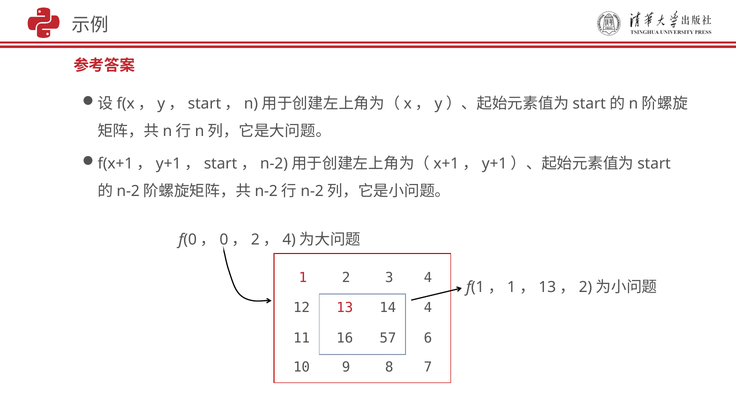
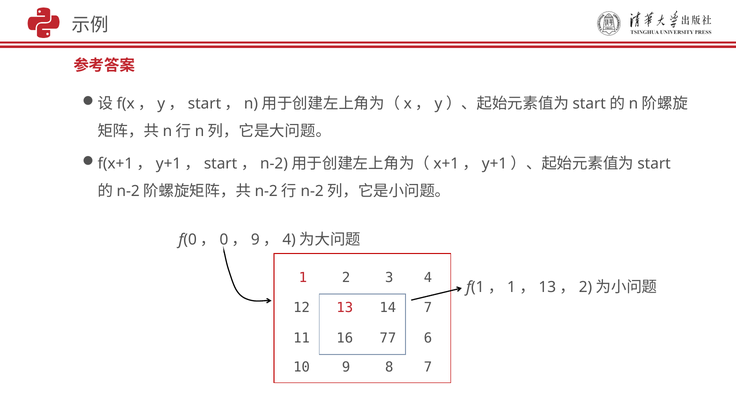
2: 2 -> 9 (255, 240)
14 4: 4 -> 7 (428, 308)
57: 57 -> 77 (388, 338)
